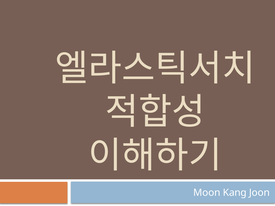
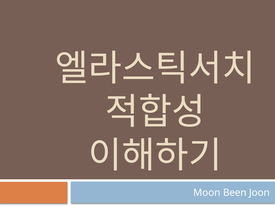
Kang: Kang -> Been (235, 193)
